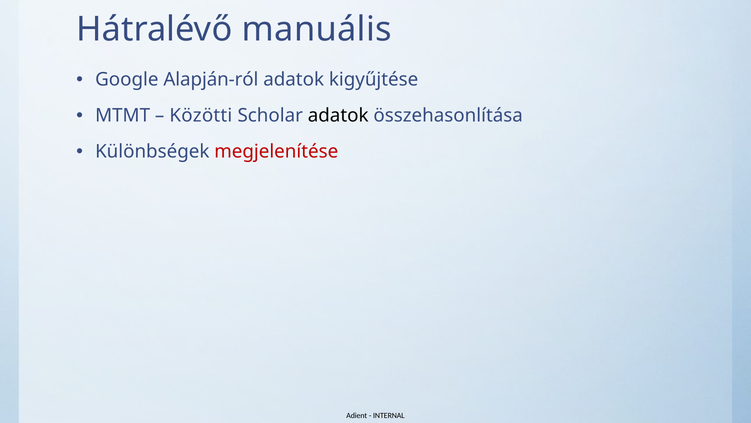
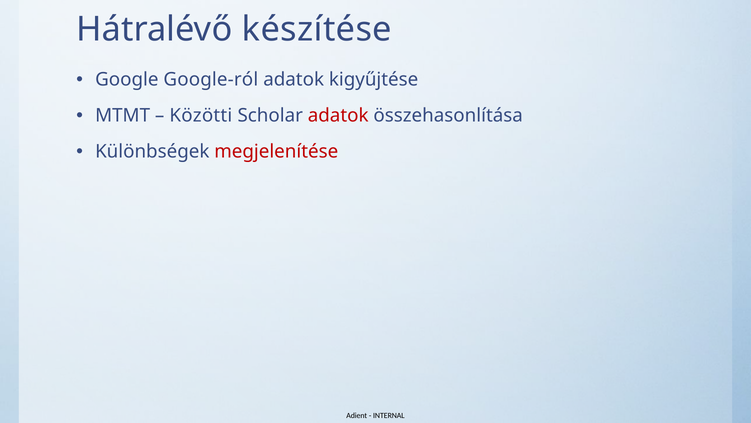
manuális: manuális -> készítése (317, 29)
Alapján-ról: Alapján-ról -> Google-ról (211, 80)
adatok colour: black -> red (338, 116)
